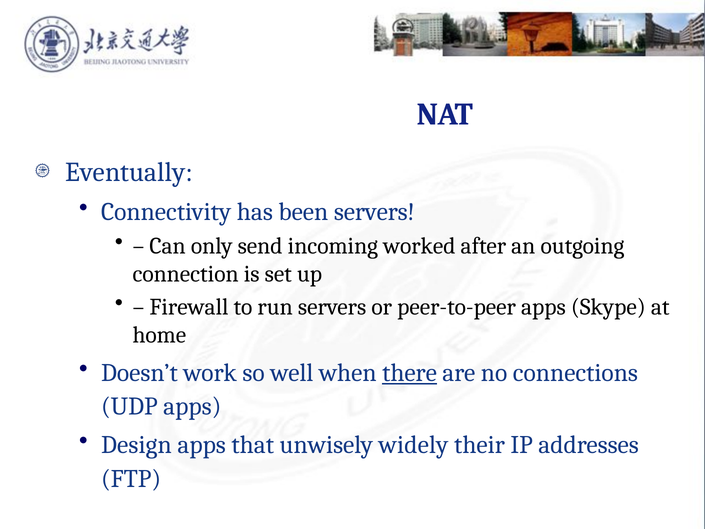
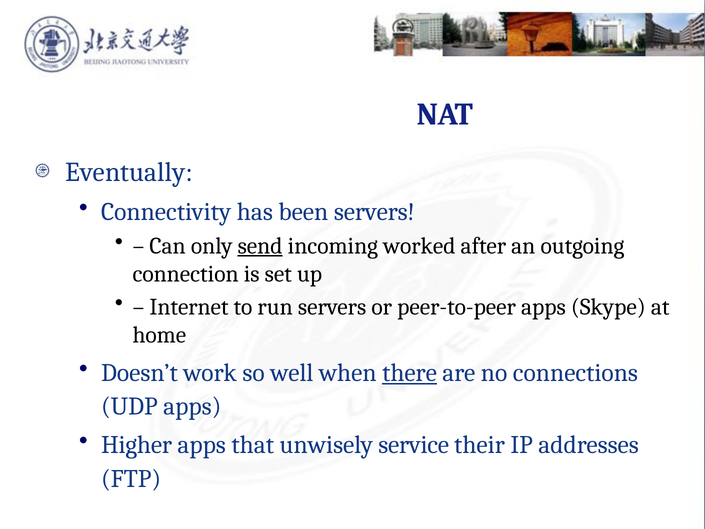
send underline: none -> present (260, 246)
Firewall: Firewall -> Internet (189, 307)
Design: Design -> Higher (137, 445)
widely: widely -> service (414, 445)
